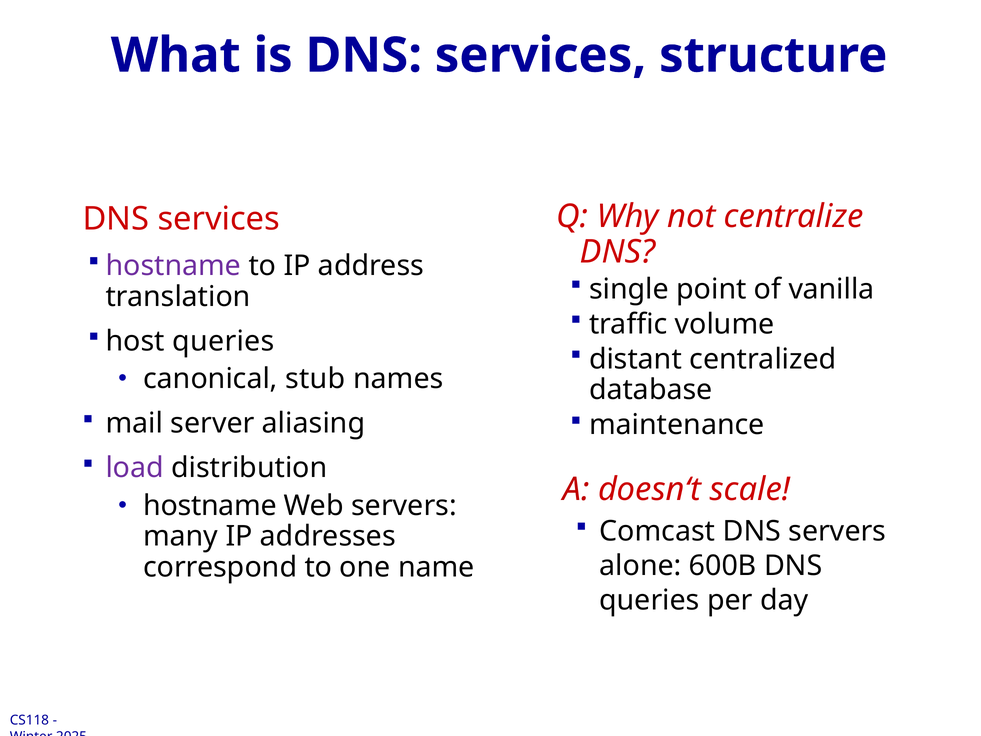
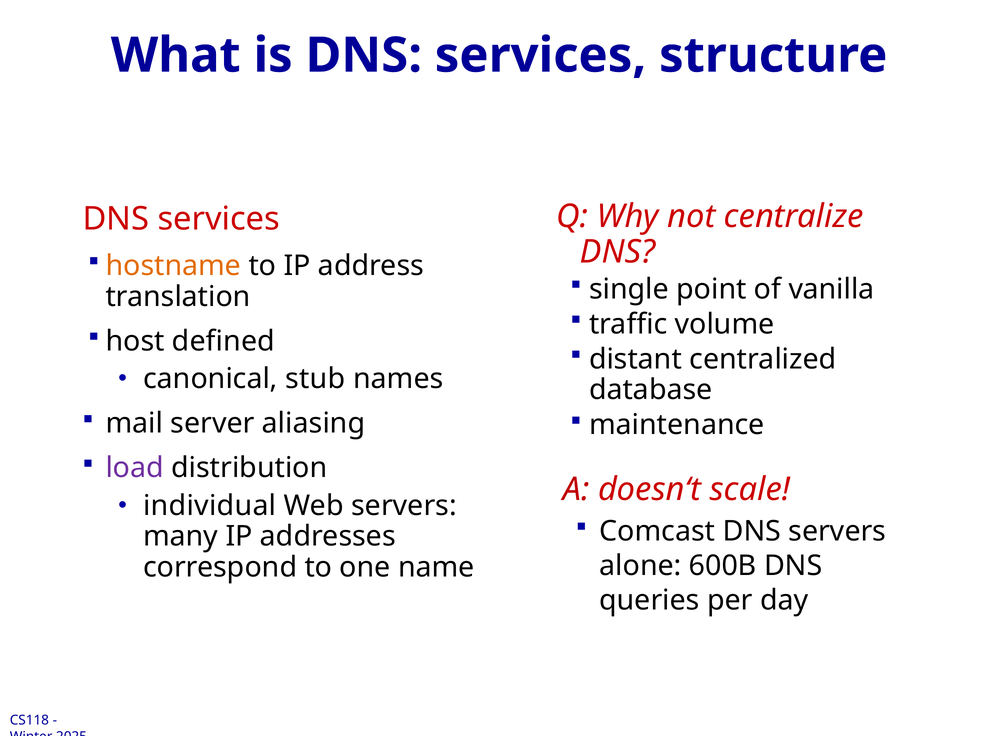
hostname colour: purple -> orange (173, 266)
host queries: queries -> defined (224, 341)
hostname: hostname -> individual (210, 505)
